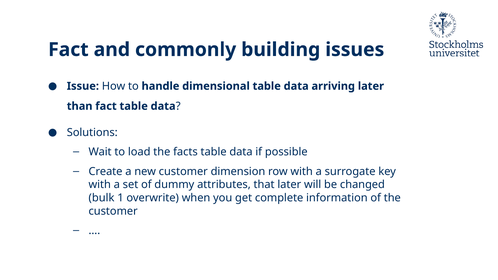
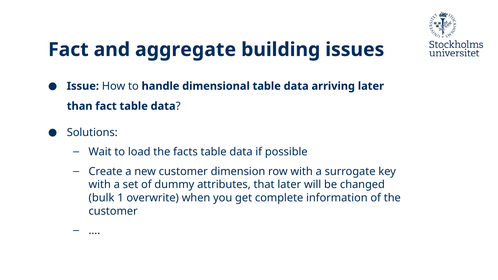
commonly: commonly -> aggregate (186, 50)
